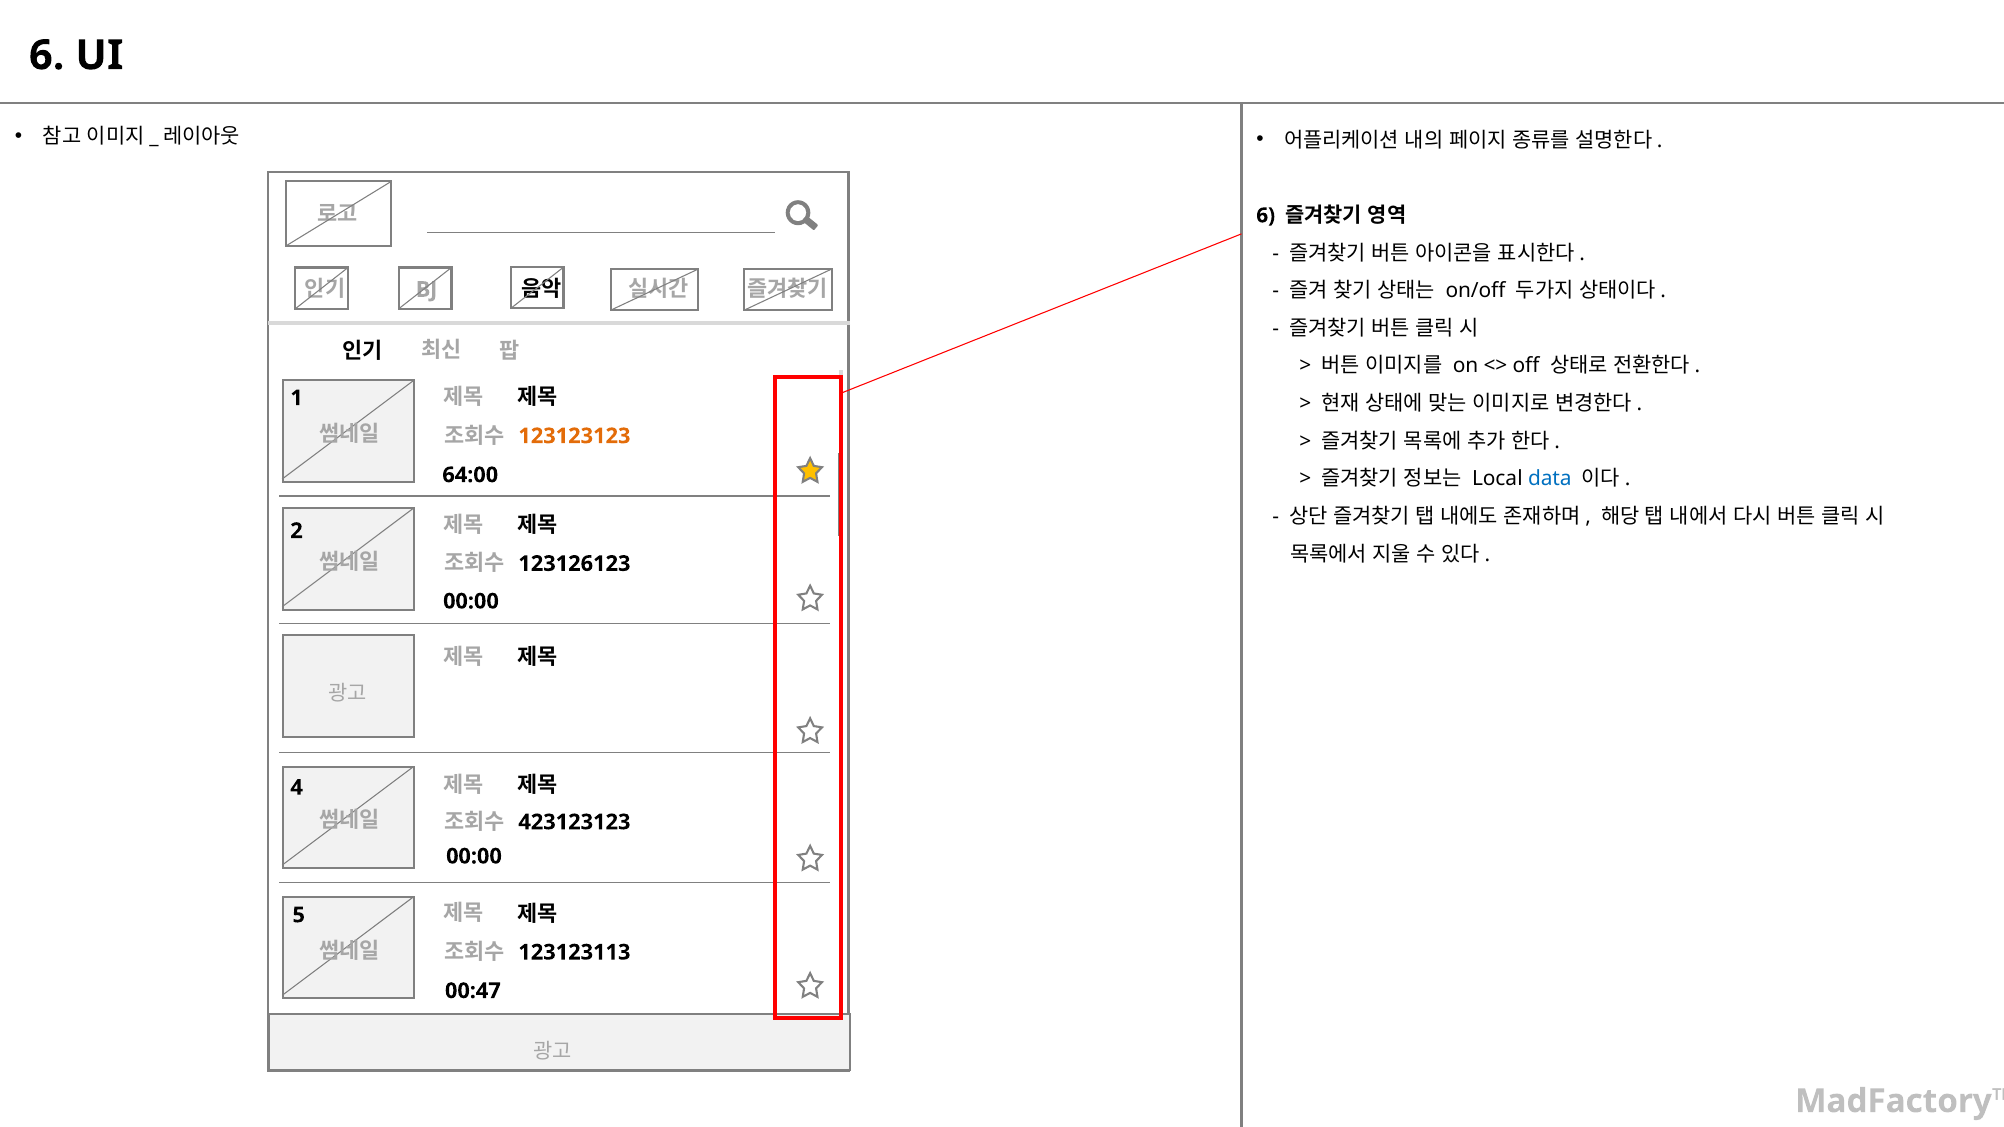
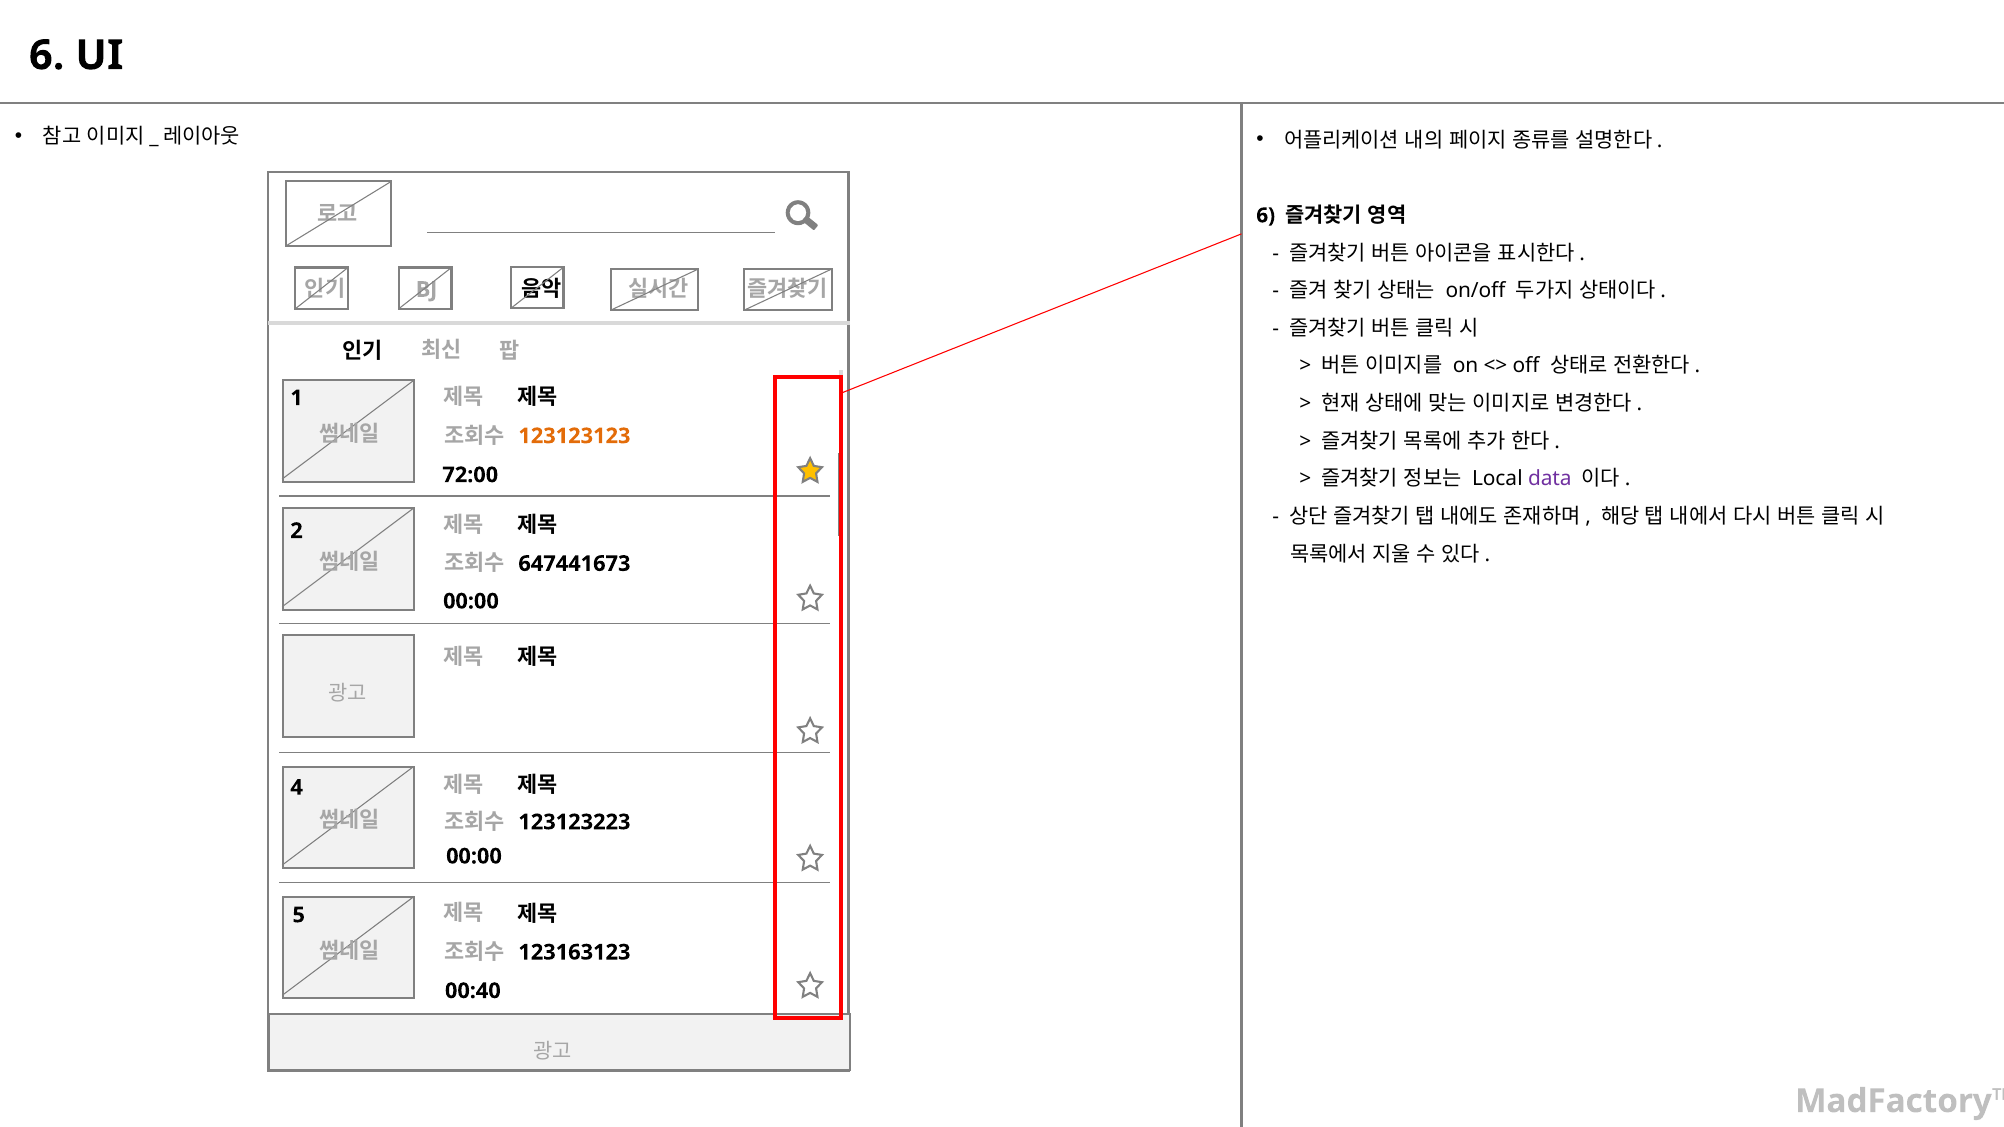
64:00: 64:00 -> 72:00 (470, 475)
data colour: blue -> purple (1550, 479)
123126123: 123126123 -> 647441673 (574, 564)
423123123: 423123123 -> 123123223 (574, 822)
123123113: 123123113 -> 123163123 (574, 952)
00:47: 00:47 -> 00:40 (473, 991)
